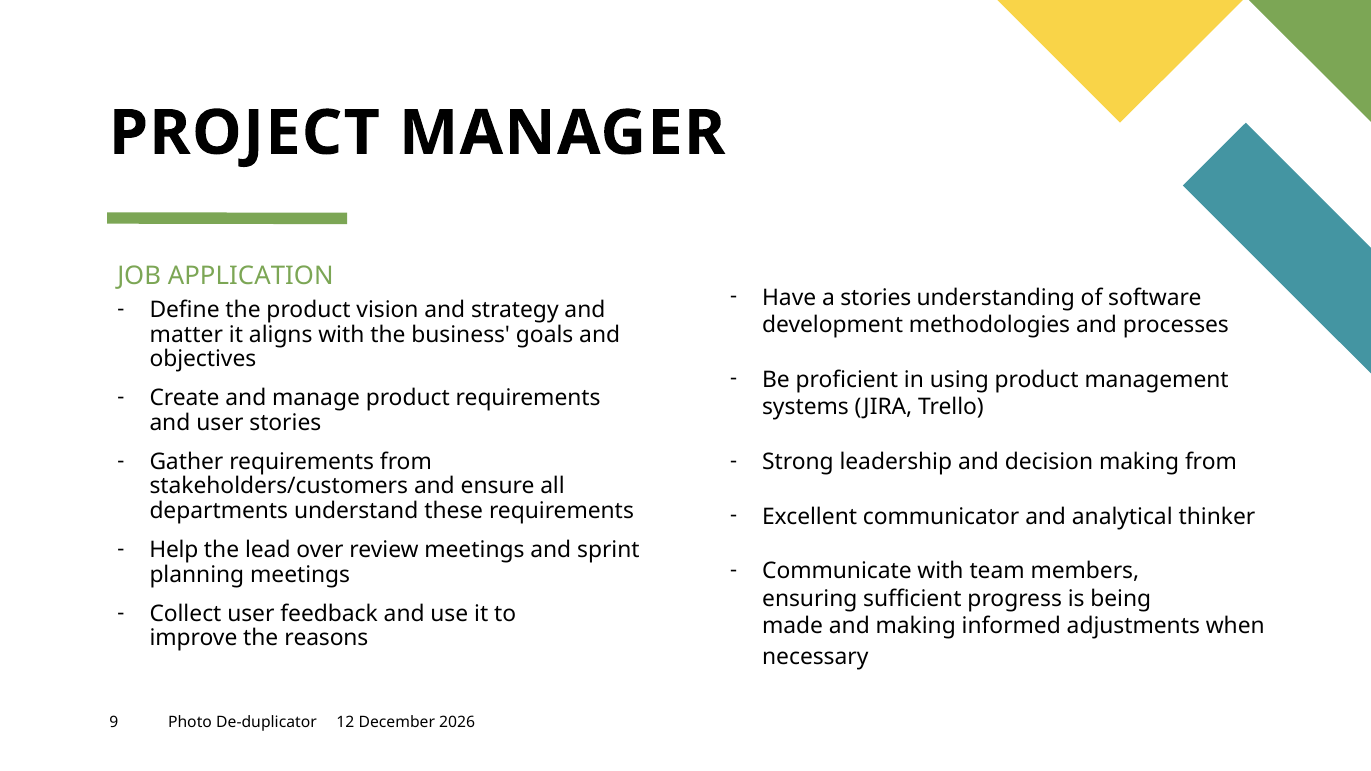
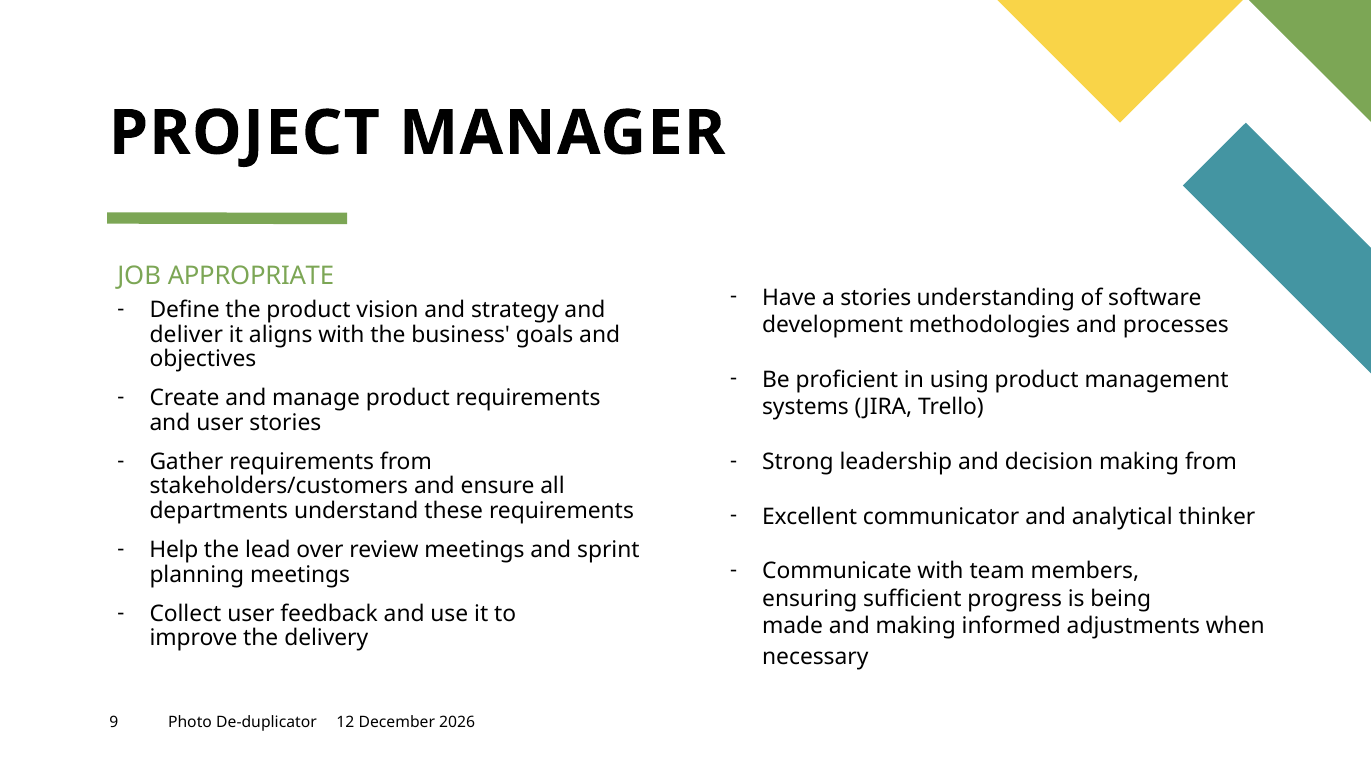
APPLICATION: APPLICATION -> APPROPRIATE (251, 276)
matter: matter -> deliver (186, 335)
reasons: reasons -> delivery (326, 638)
